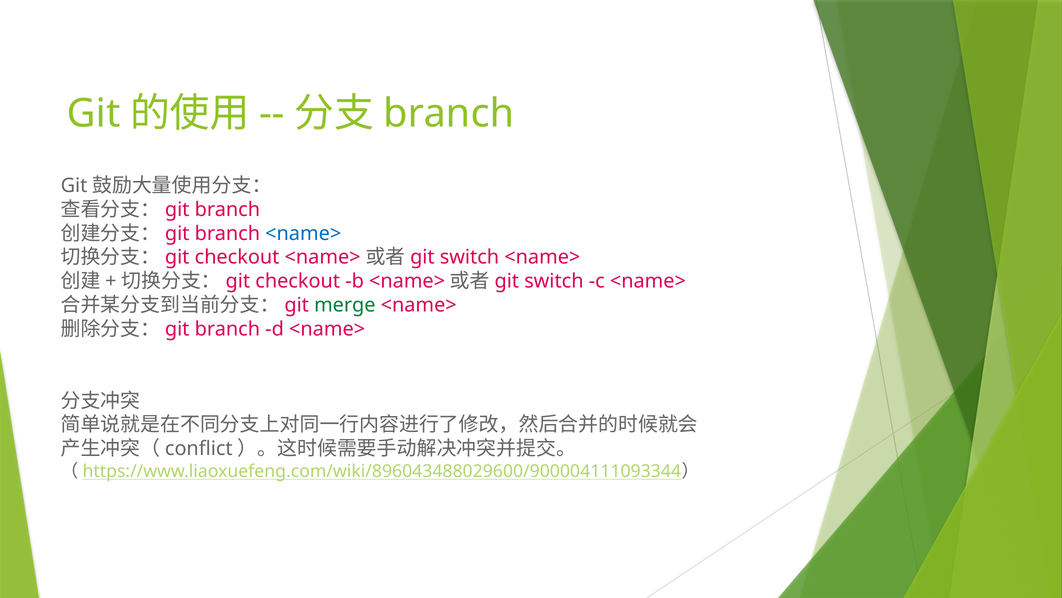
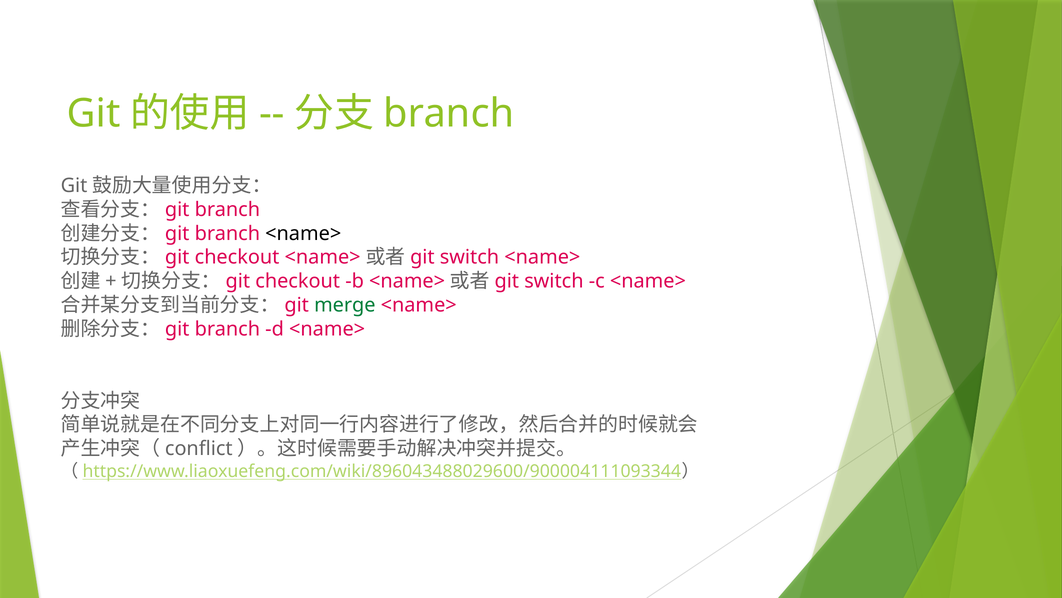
<name> colour: blue -> black (303, 233)
